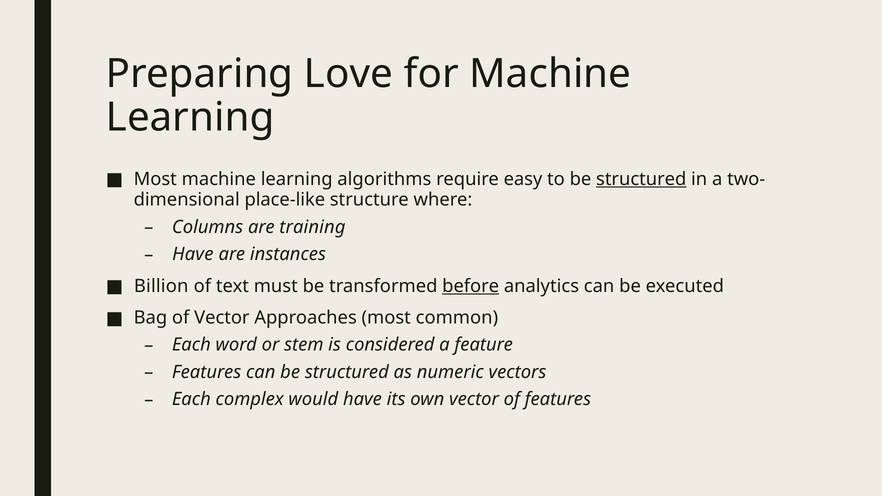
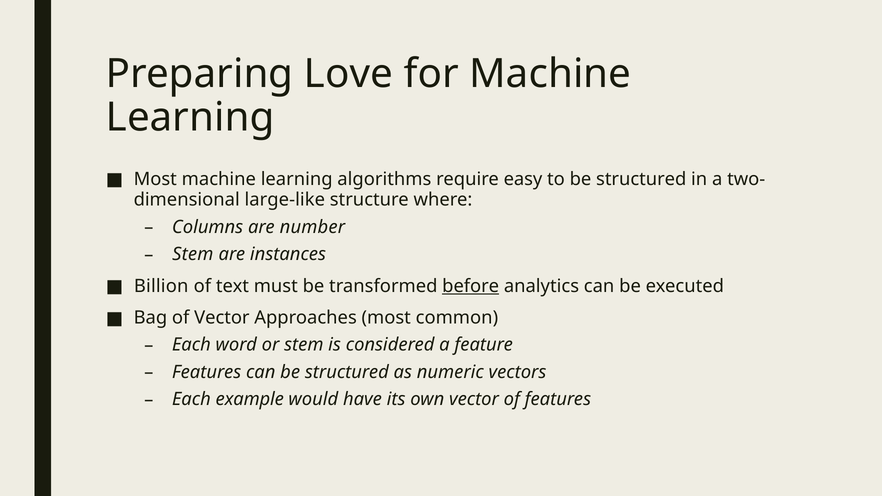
structured underline: present -> none (641, 179)
place-like: place-like -> large-like (285, 200)
training: training -> number (312, 227)
Have: Have -> Stem (193, 254)
complex: complex -> example (250, 399)
